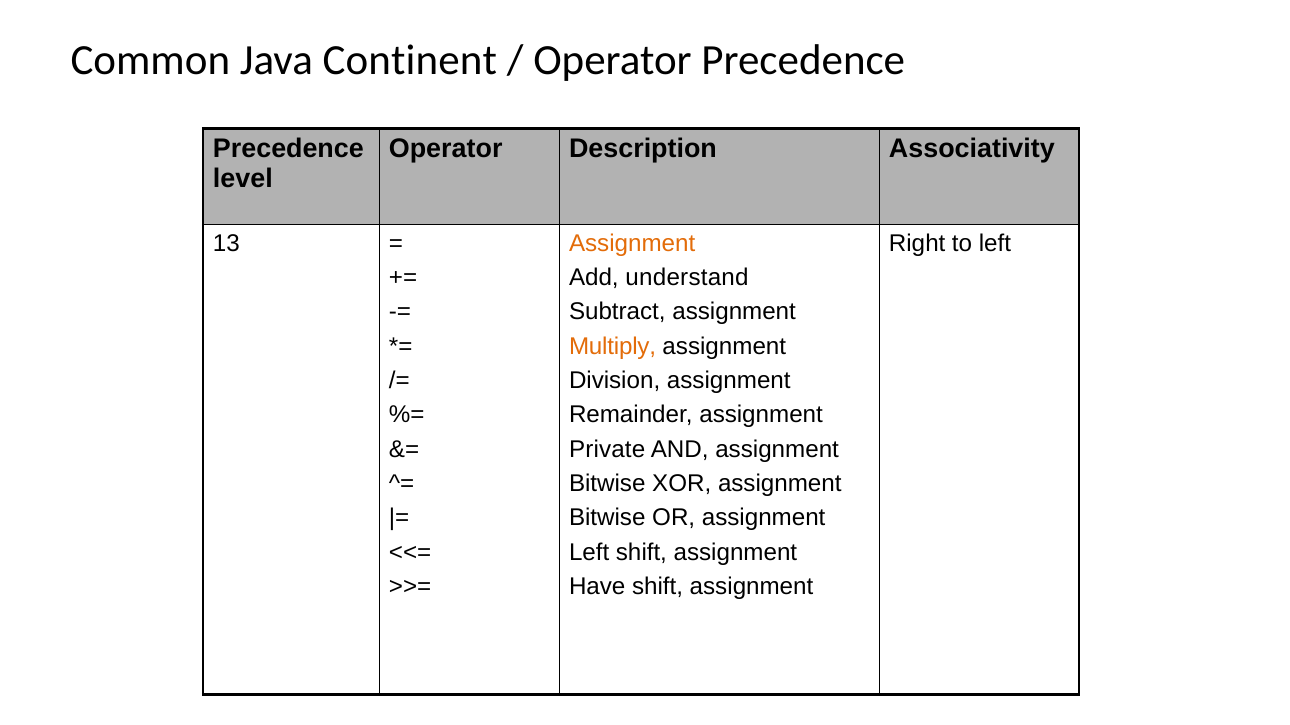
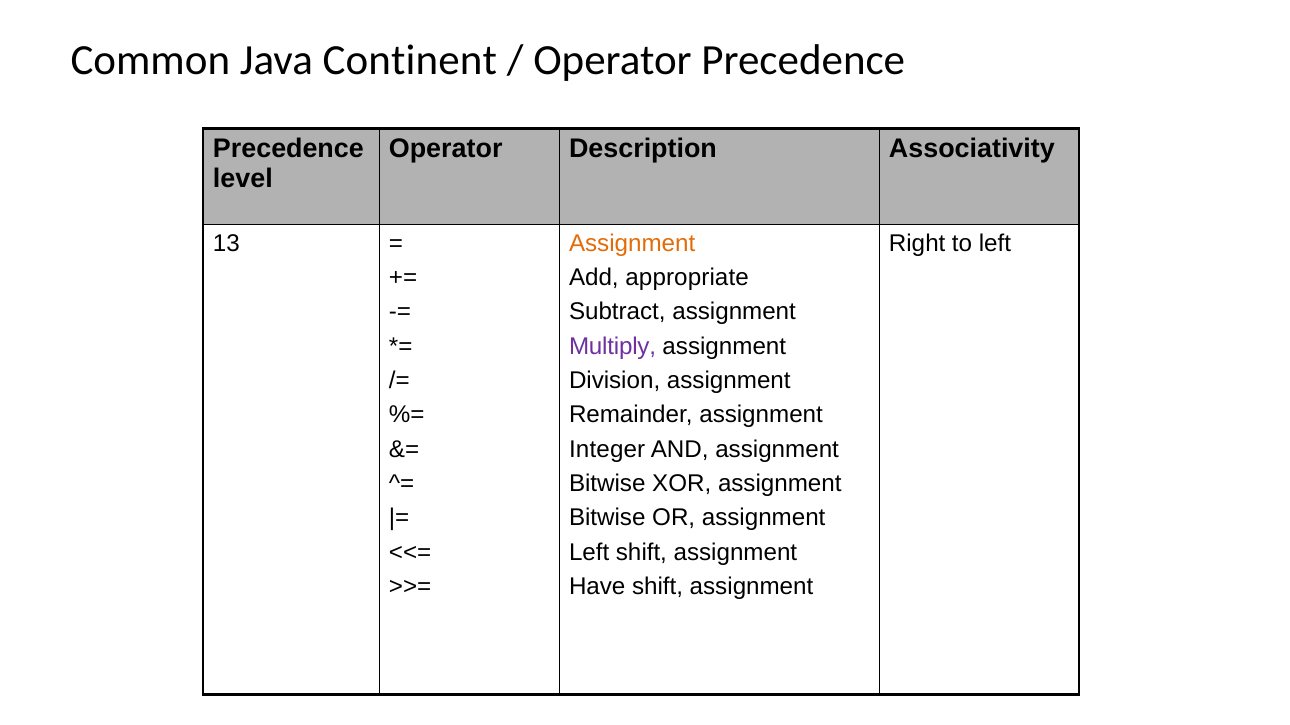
understand: understand -> appropriate (687, 278)
Multiply colour: orange -> purple (613, 346)
Private: Private -> Integer (607, 449)
